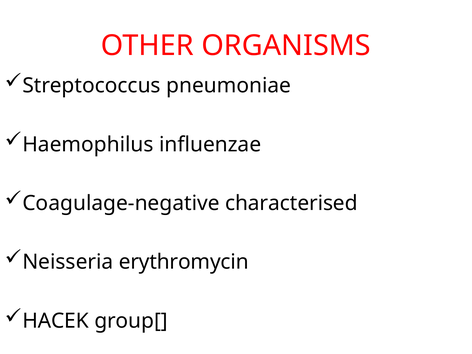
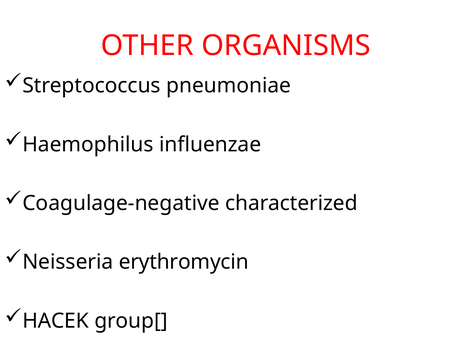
characterised: characterised -> characterized (291, 203)
